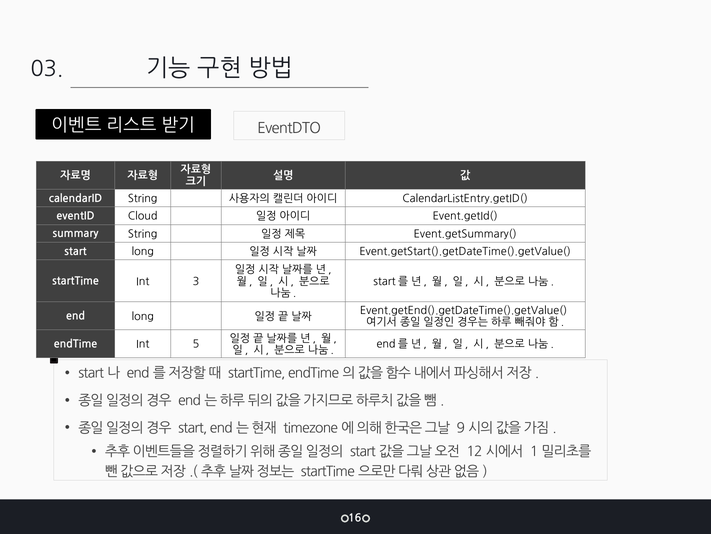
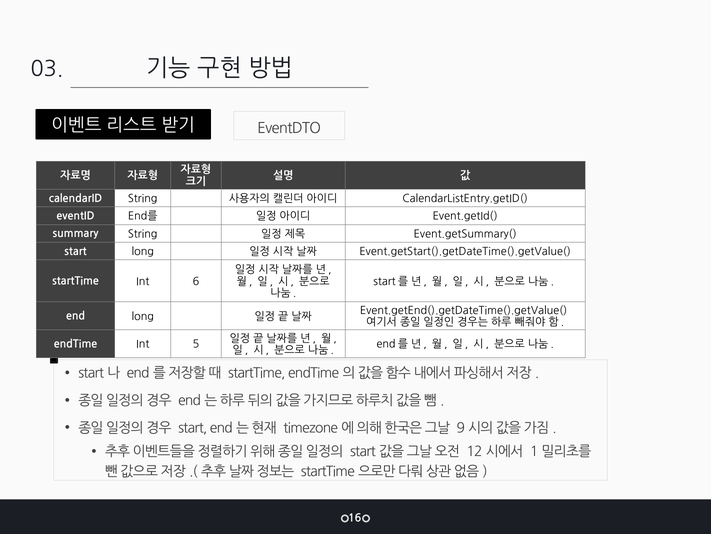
eventID Cloud: Cloud -> End를 (143, 216)
3: 3 -> 6 (196, 281)
